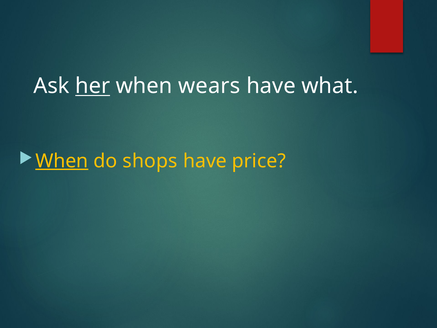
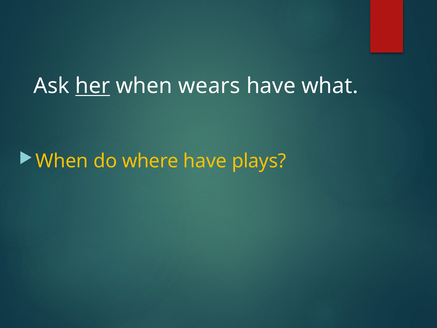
When underline: present -> none (62, 161)
shops: shops -> where (150, 161)
price: price -> plays (259, 161)
